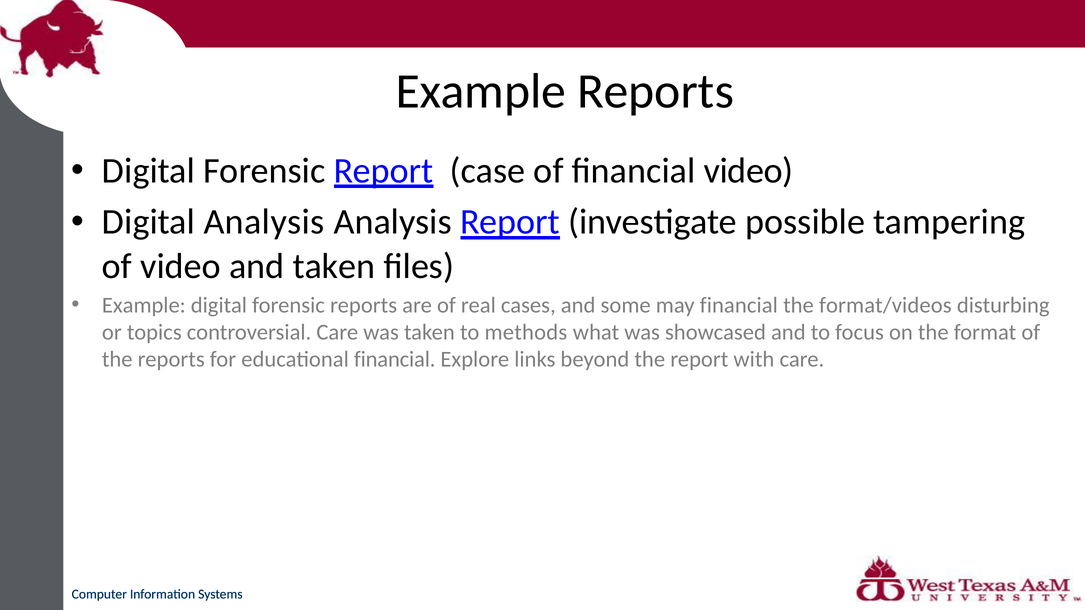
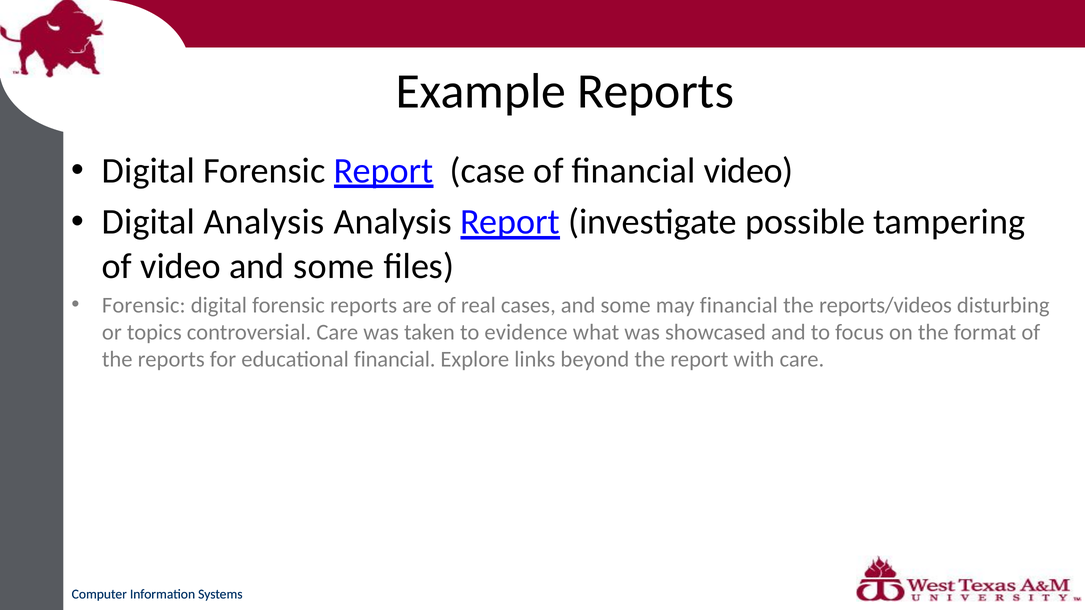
video and taken: taken -> some (334, 266)
Example: Example -> Forensic (144, 305)
format/videos: format/videos -> reports/videos (885, 305)
methods: methods -> evidence (526, 332)
